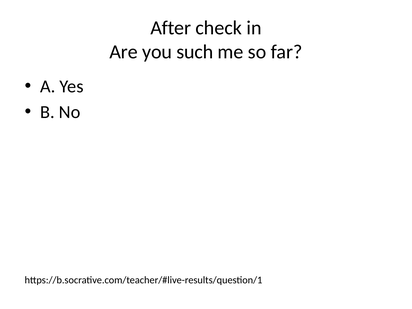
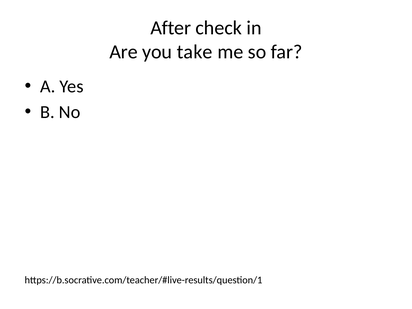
such: such -> take (195, 52)
